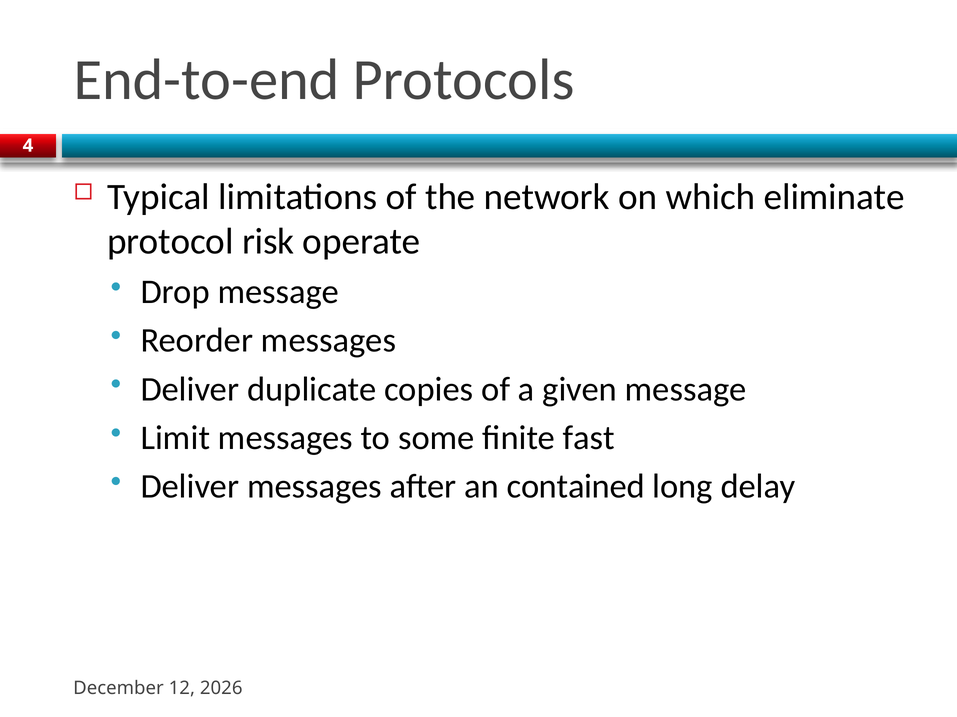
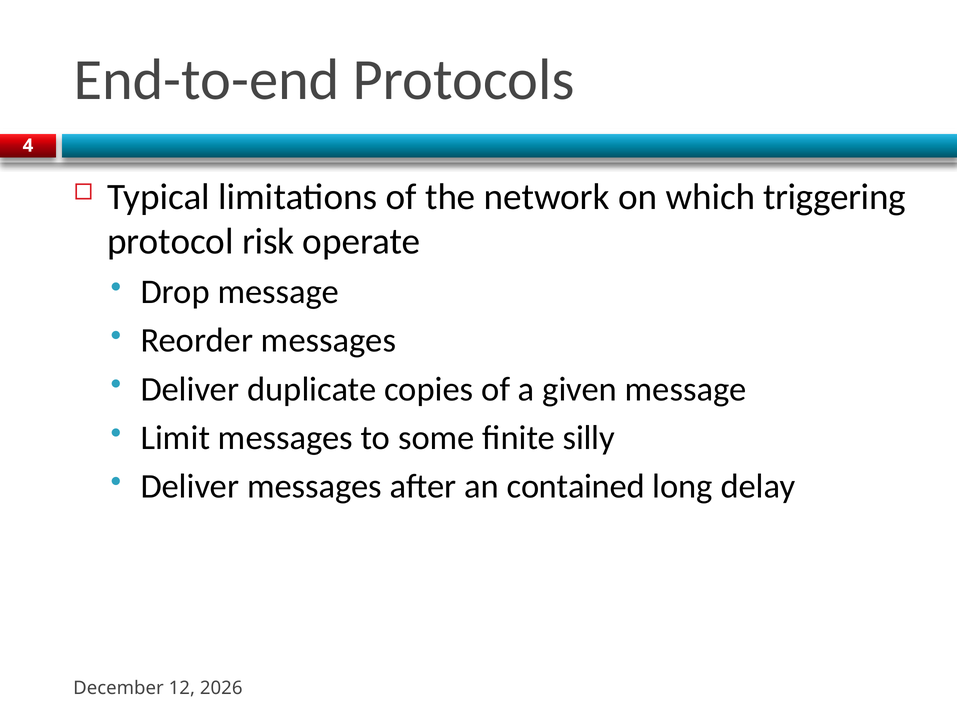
eliminate: eliminate -> triggering (834, 197)
fast: fast -> silly (589, 438)
